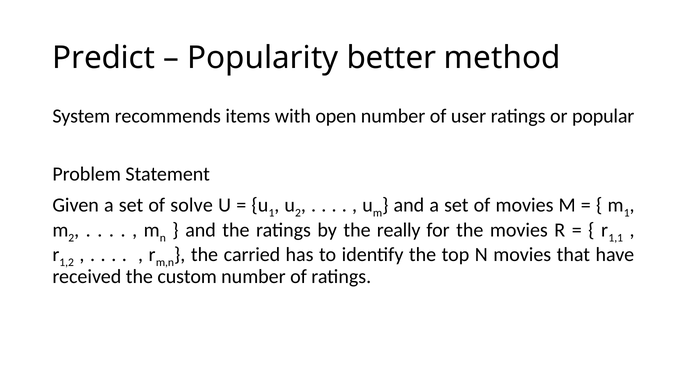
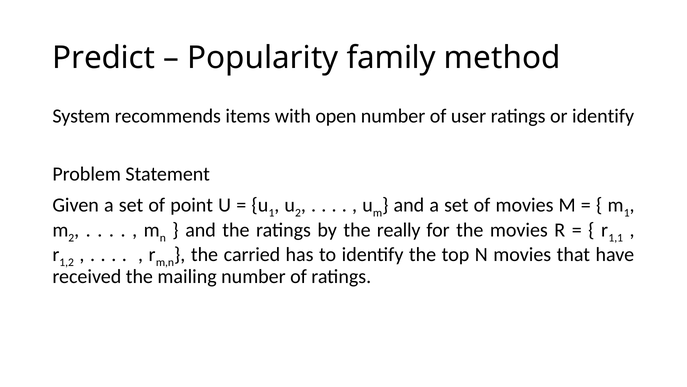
better: better -> family (391, 58)
or popular: popular -> identify (603, 116)
solve: solve -> point (192, 205)
custom: custom -> mailing (187, 276)
